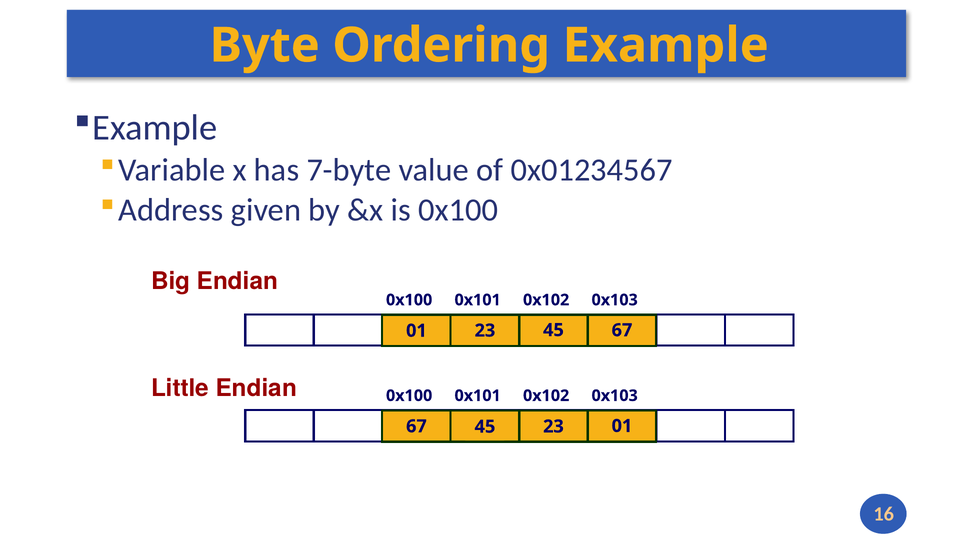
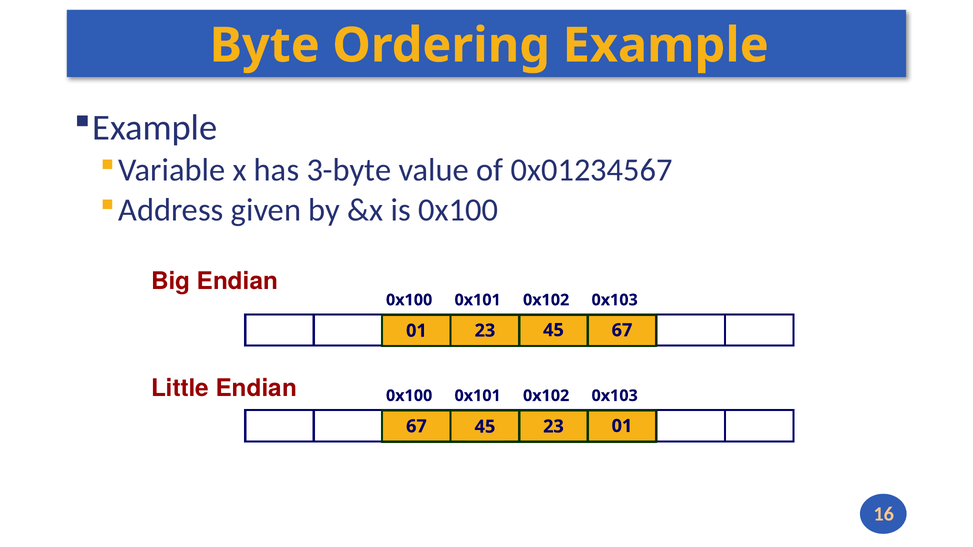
7-byte: 7-byte -> 3-byte (349, 170)
